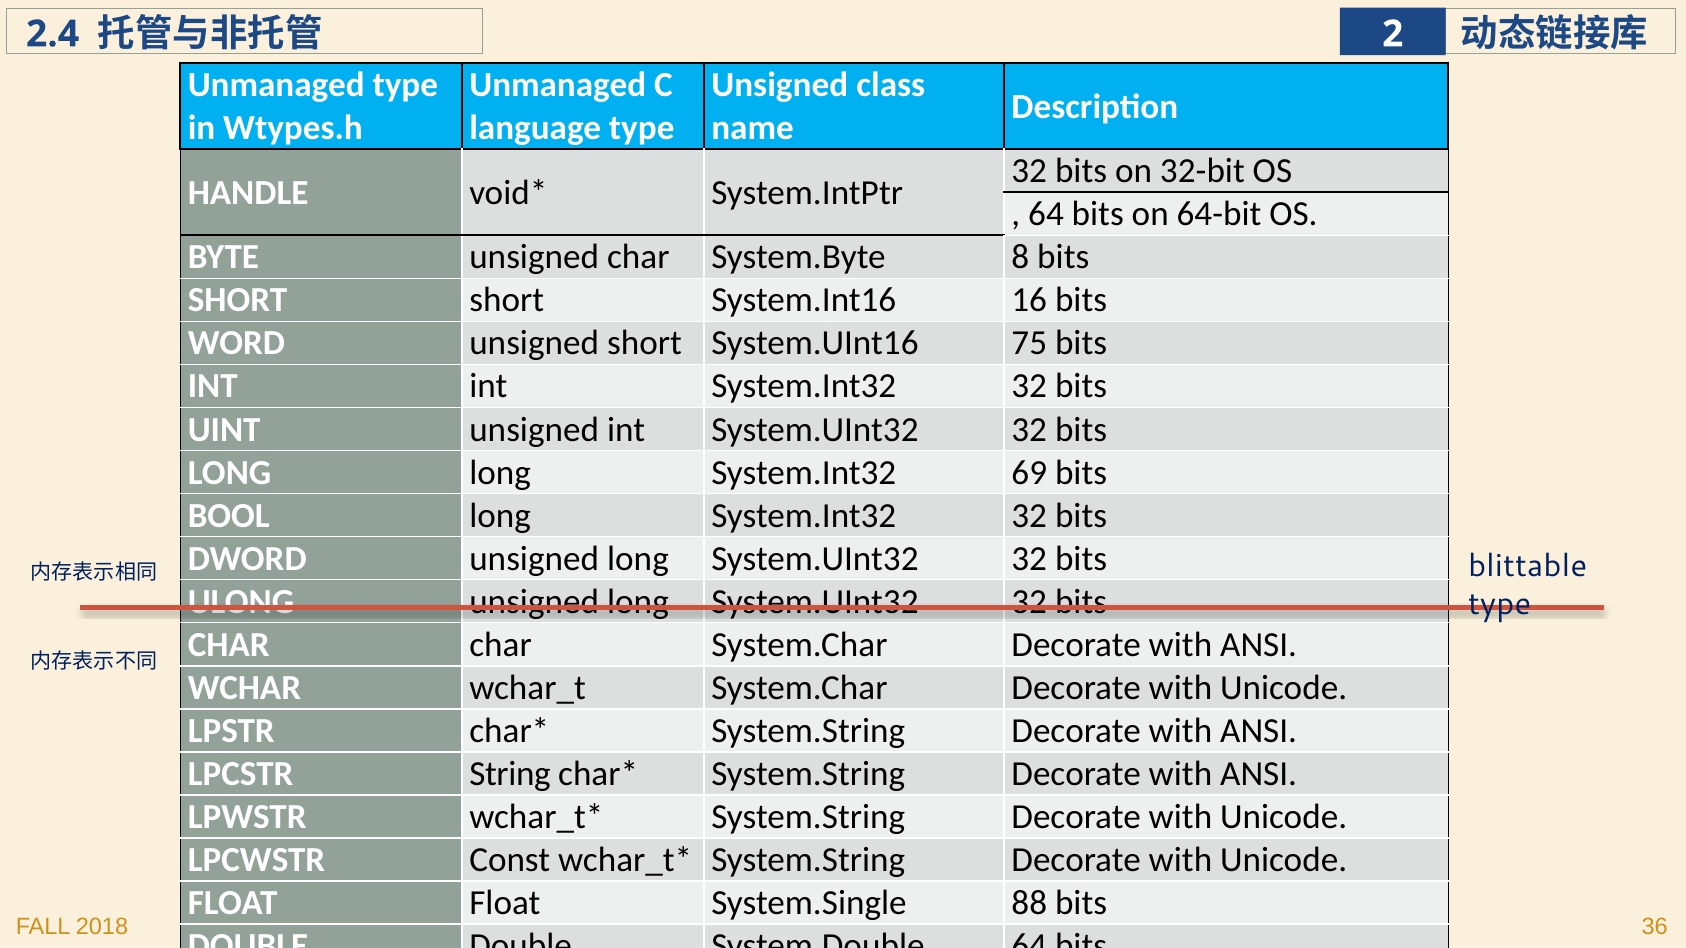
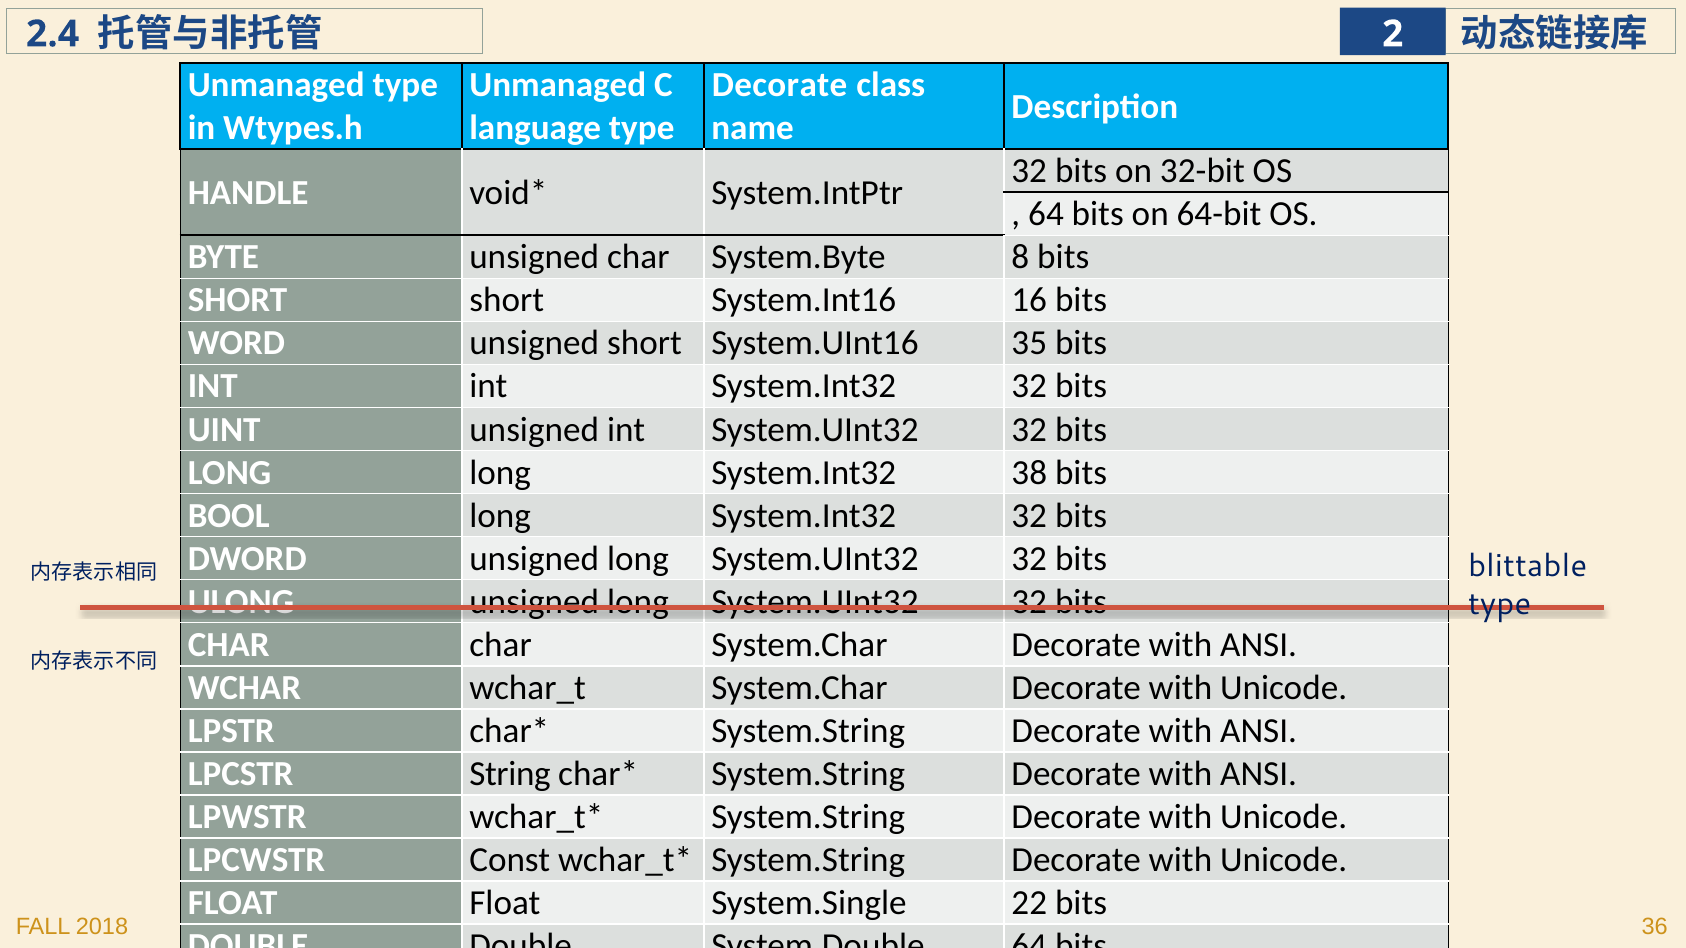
Unsigned: Unsigned -> Decorate (780, 85)
75: 75 -> 35 (1029, 343)
69: 69 -> 38 (1029, 473)
88: 88 -> 22 (1029, 903)
